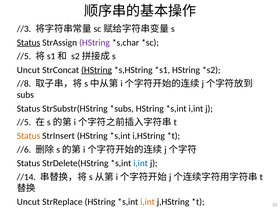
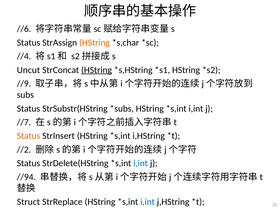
//3: //3 -> //6 (24, 29)
Status underline: present -> none (28, 43)
HString colour: purple -> orange (94, 43)
//5: //5 -> //4 (24, 56)
//8: //8 -> //9 (24, 84)
//5: //5 -> //7 (24, 122)
//6: //6 -> //2 (24, 150)
//14: //14 -> //94 (26, 177)
Uncut: Uncut -> Struct (28, 202)
i,int colour: orange -> blue (148, 202)
